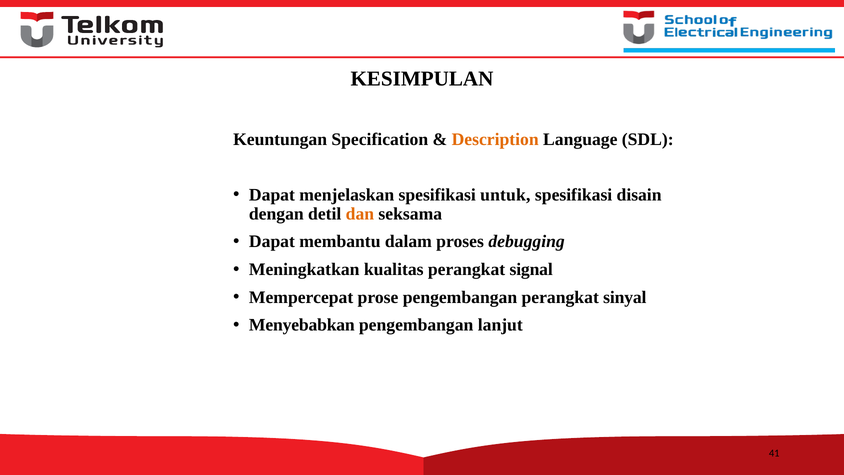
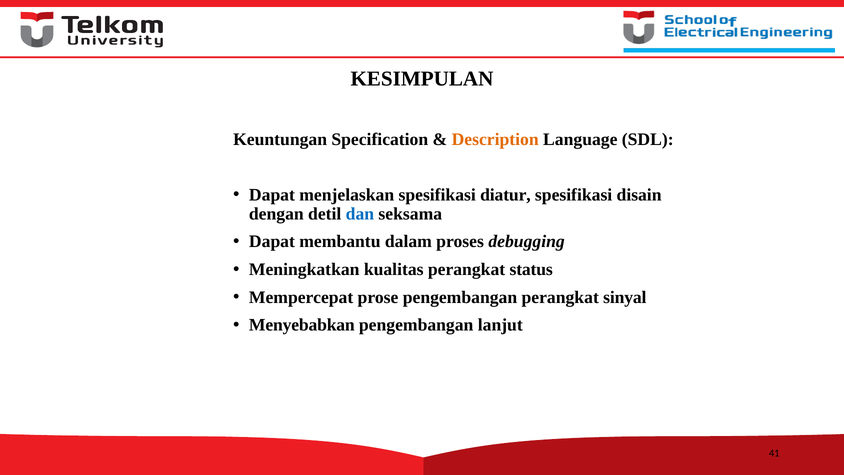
untuk: untuk -> diatur (505, 195)
dan colour: orange -> blue (360, 214)
signal: signal -> status (531, 269)
